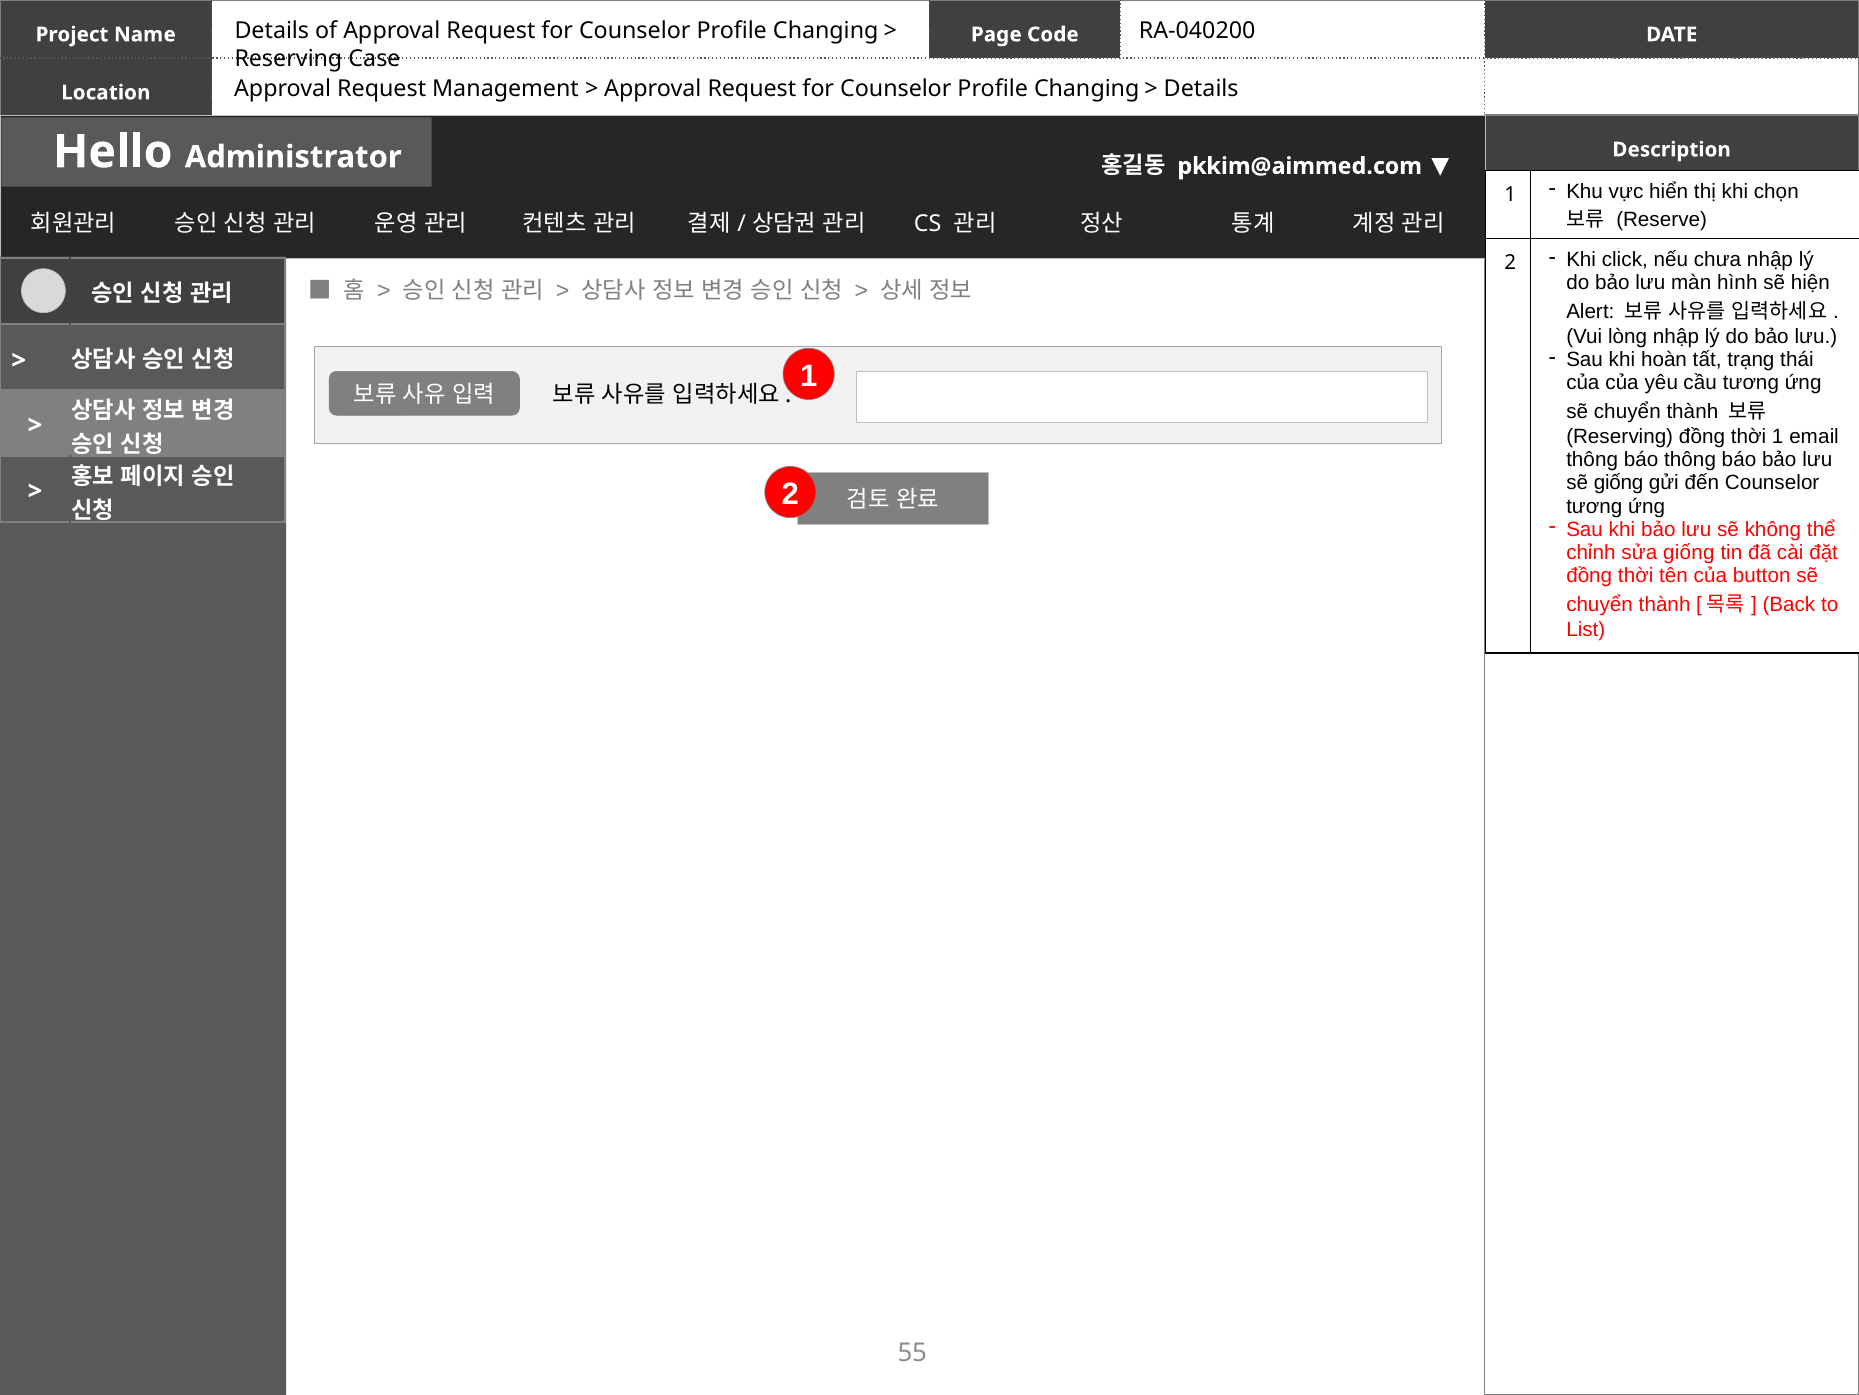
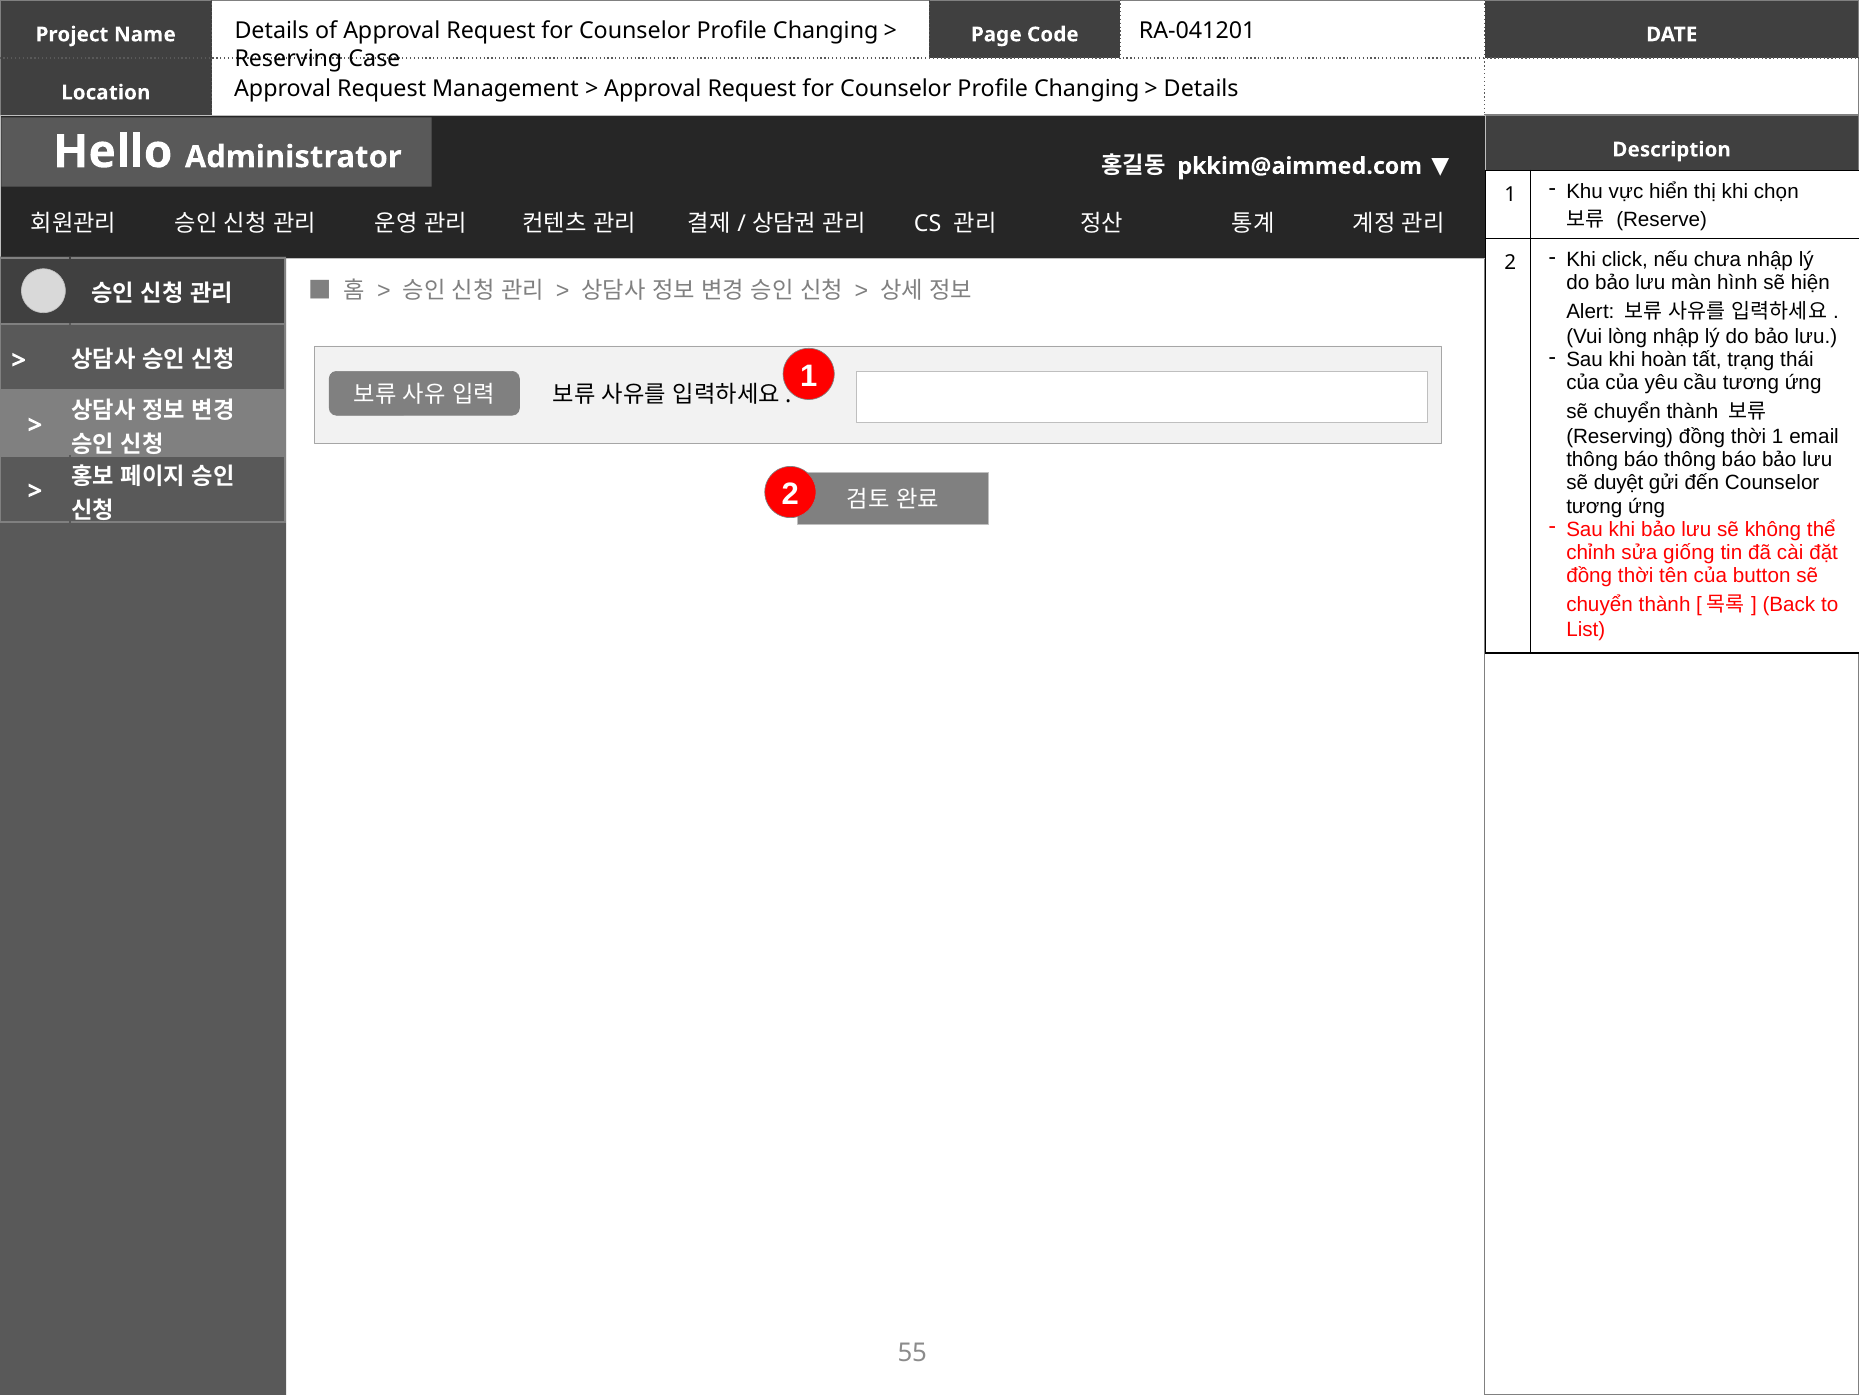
RA-040200: RA-040200 -> RA-041201 (1197, 30)
sẽ giống: giống -> duyệt (1619, 483)
